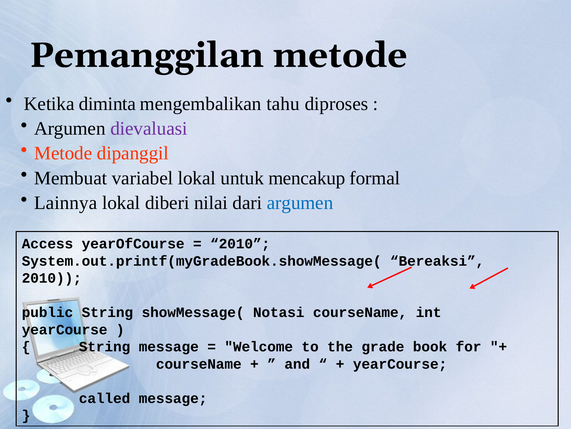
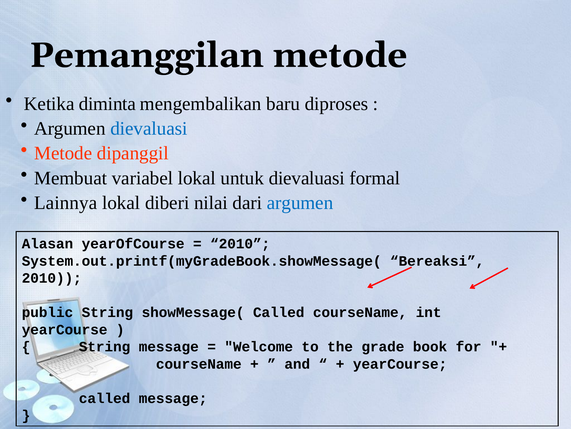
tahu: tahu -> baru (283, 104)
dievaluasi colour: purple -> blue (149, 128)
untuk mencakup: mencakup -> dievaluasi (307, 178)
Access: Access -> Alasan (47, 244)
showMessage( Notasi: Notasi -> Called (279, 312)
